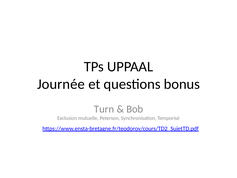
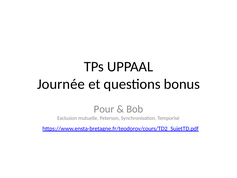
Turn: Turn -> Pour (104, 109)
